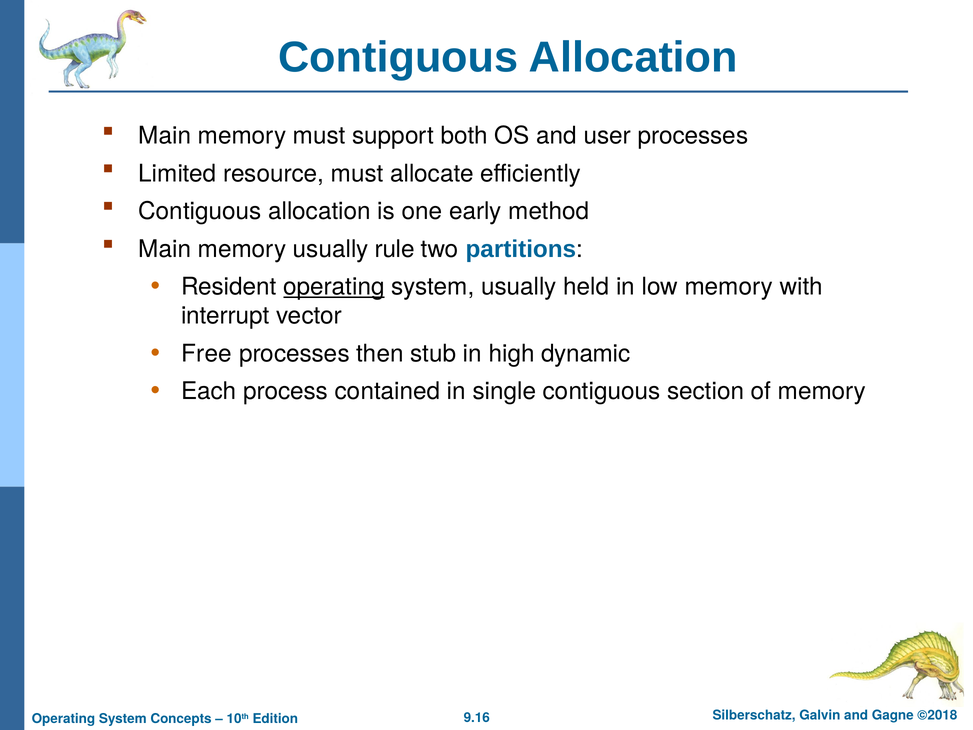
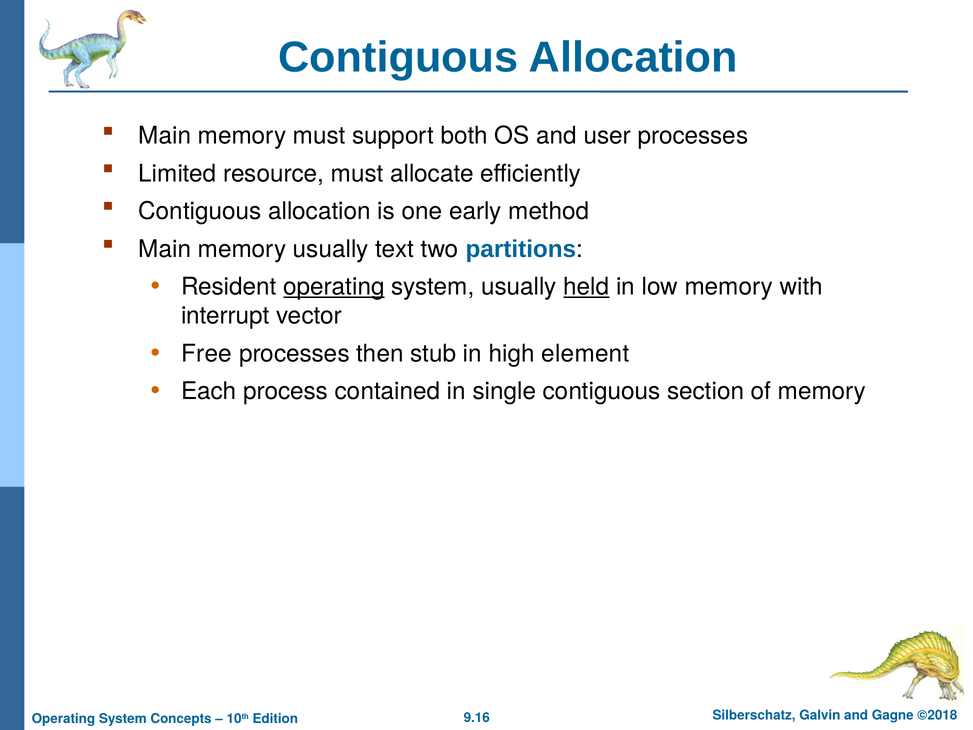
rule: rule -> text (395, 249)
held underline: none -> present (586, 287)
dynamic: dynamic -> element (585, 354)
